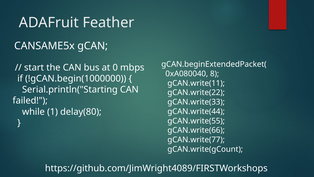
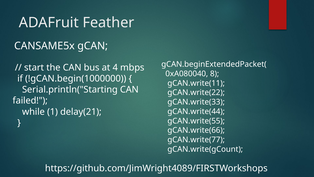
0: 0 -> 4 (115, 68)
delay(80: delay(80 -> delay(21 (81, 111)
